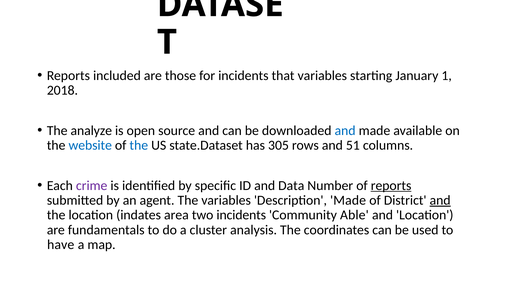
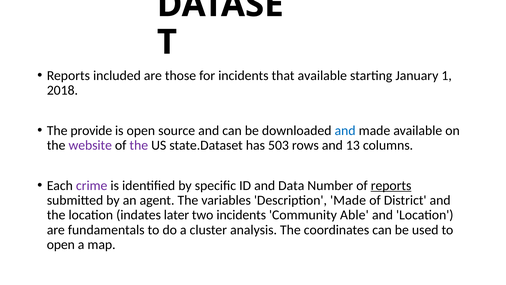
that variables: variables -> available (322, 75)
analyze: analyze -> provide (91, 130)
website colour: blue -> purple (90, 145)
the colour: blue -> purple (139, 145)
305: 305 -> 503 (278, 145)
51: 51 -> 13 (353, 145)
and underline: present -> none (440, 200)
area: area -> later (176, 215)
have: have -> open (61, 244)
